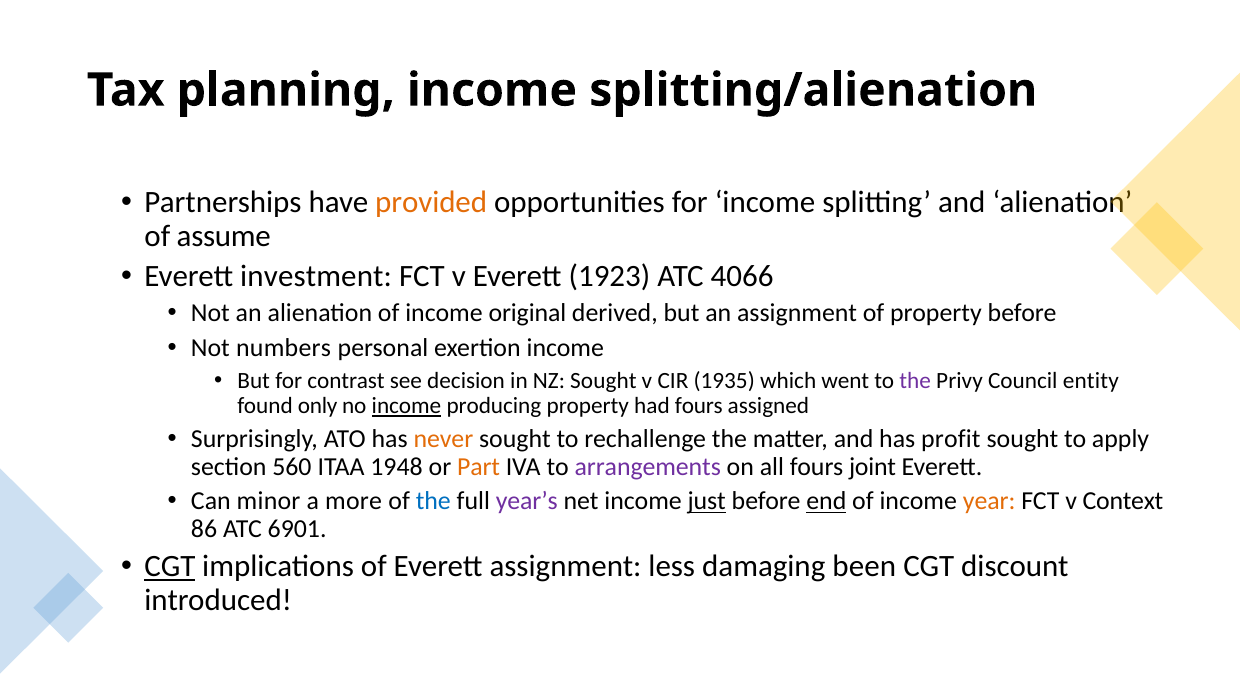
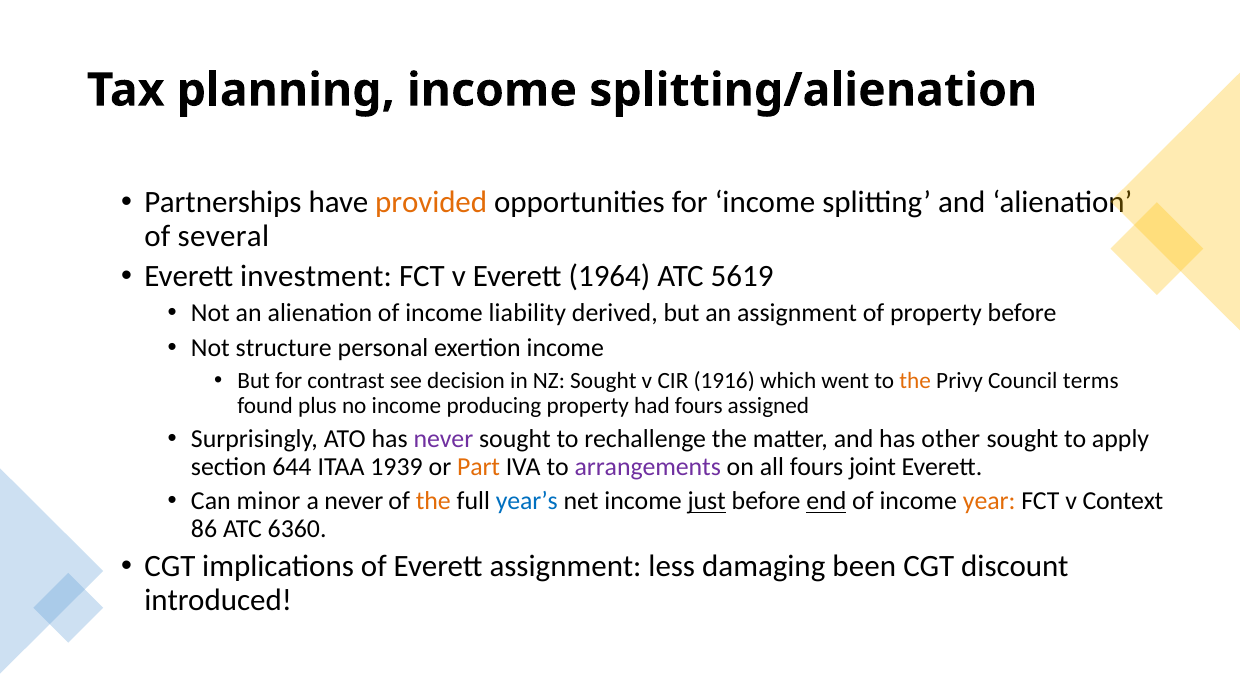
assume: assume -> several (223, 236)
1923: 1923 -> 1964 (609, 276)
4066: 4066 -> 5619 (742, 276)
original: original -> liability (527, 313)
numbers: numbers -> structure (284, 348)
1935: 1935 -> 1916 (724, 380)
the colour: purple -> orange (915, 380)
entity: entity -> terms (1091, 380)
only: only -> plus (317, 406)
income underline: present -> none (407, 406)
never colour: orange -> purple (443, 439)
profit: profit -> other (951, 439)
560: 560 -> 644 (292, 466)
1948: 1948 -> 1939 (397, 466)
a more: more -> never (354, 501)
the colour: blue -> orange (433, 501)
year’s colour: purple -> blue (527, 501)
6901: 6901 -> 6360 (297, 529)
CGT underline: present -> none (170, 566)
